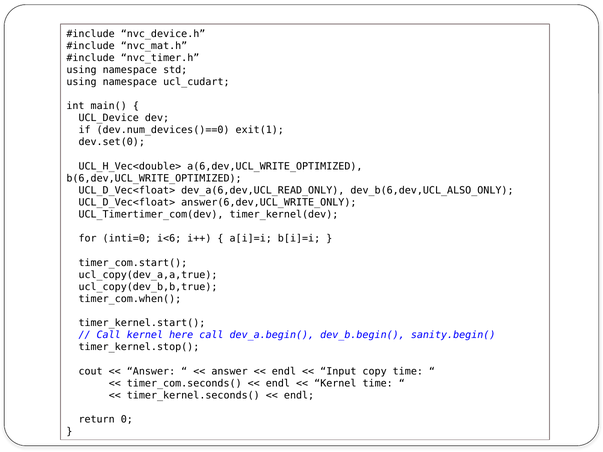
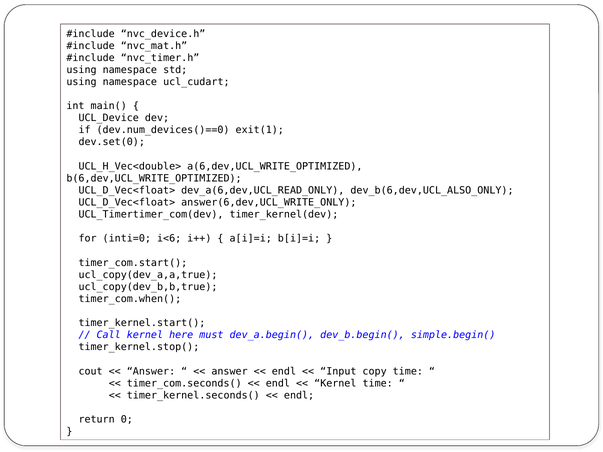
here call: call -> must (211, 335)
sanity.begin(: sanity.begin( -> simple.begin( (453, 335)
